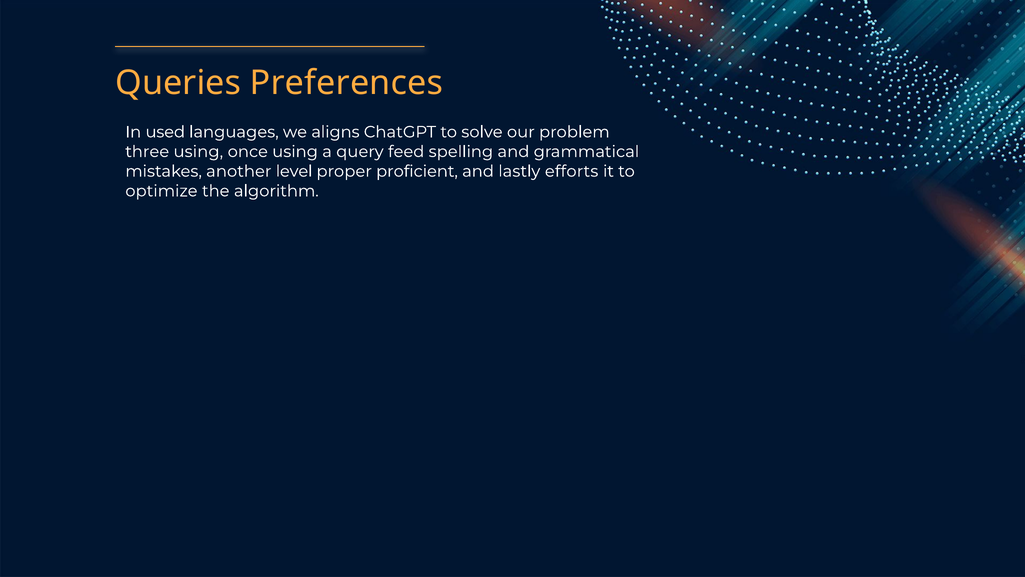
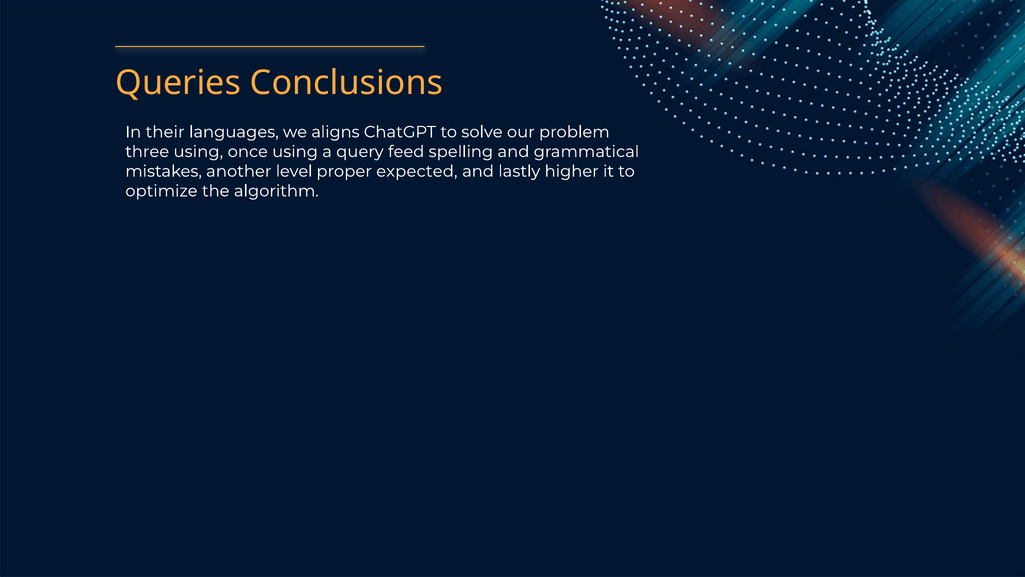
Preferences: Preferences -> Conclusions (347, 83)
used: used -> their (165, 132)
proficient: proficient -> expected (417, 171)
efforts: efforts -> higher (572, 171)
